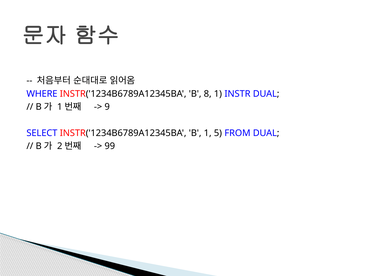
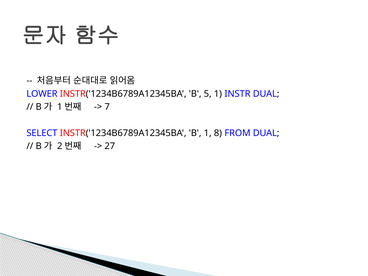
WHERE: WHERE -> LOWER (42, 94)
8: 8 -> 5 (208, 94)
9: 9 -> 7 (107, 107)
5: 5 -> 8 (218, 133)
99: 99 -> 27 (110, 146)
